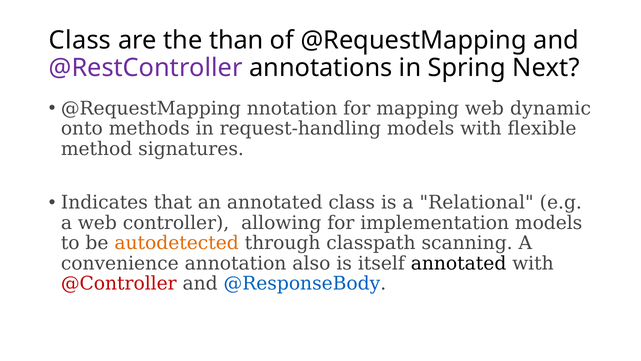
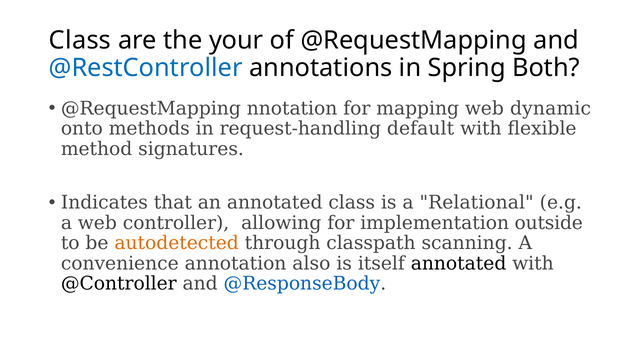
than: than -> your (236, 40)
@RestController colour: purple -> blue (146, 68)
Next: Next -> Both (546, 68)
request-handling models: models -> default (421, 129)
implementation models: models -> outside (549, 223)
@Controller colour: red -> black (119, 283)
